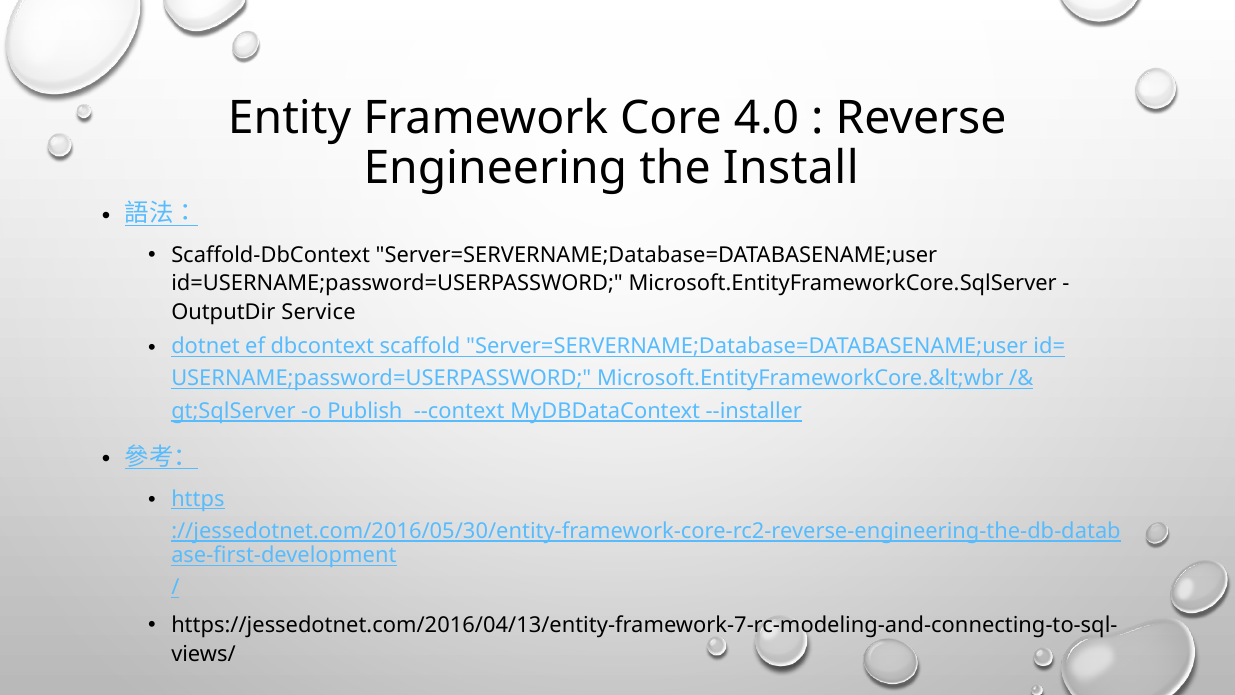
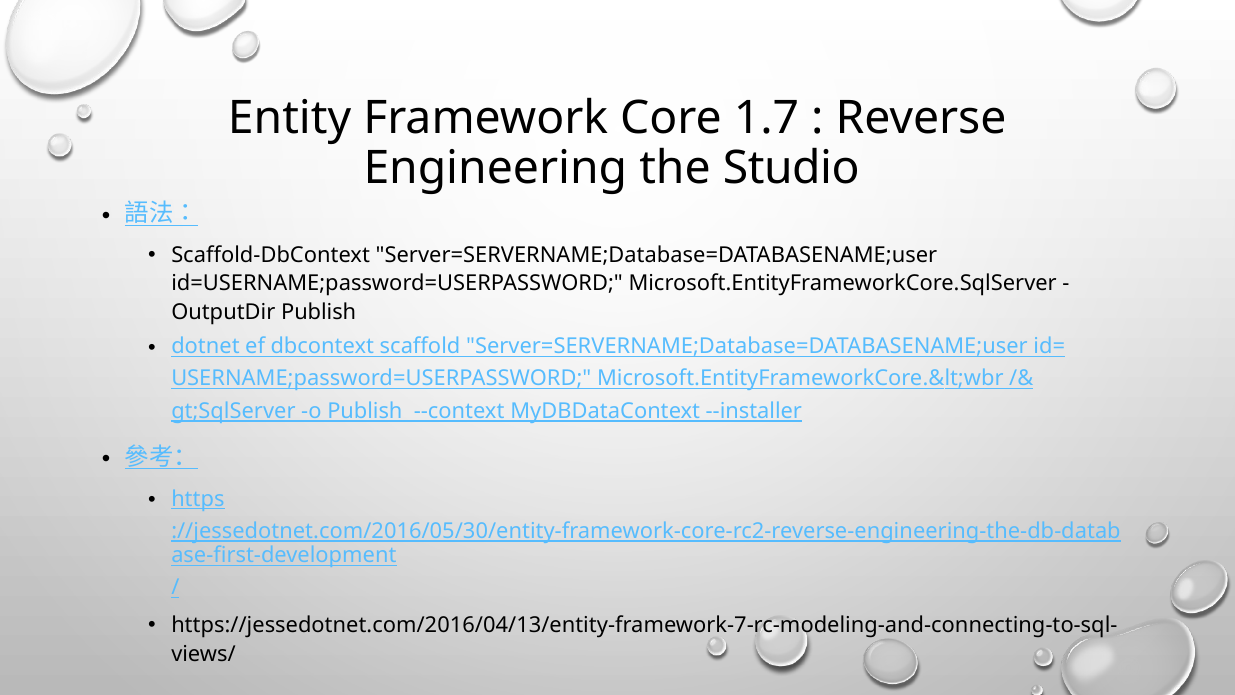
4.0: 4.0 -> 1.7 (766, 118)
Install: Install -> Studio (791, 168)
OutputDir Service: Service -> Publish (319, 312)
